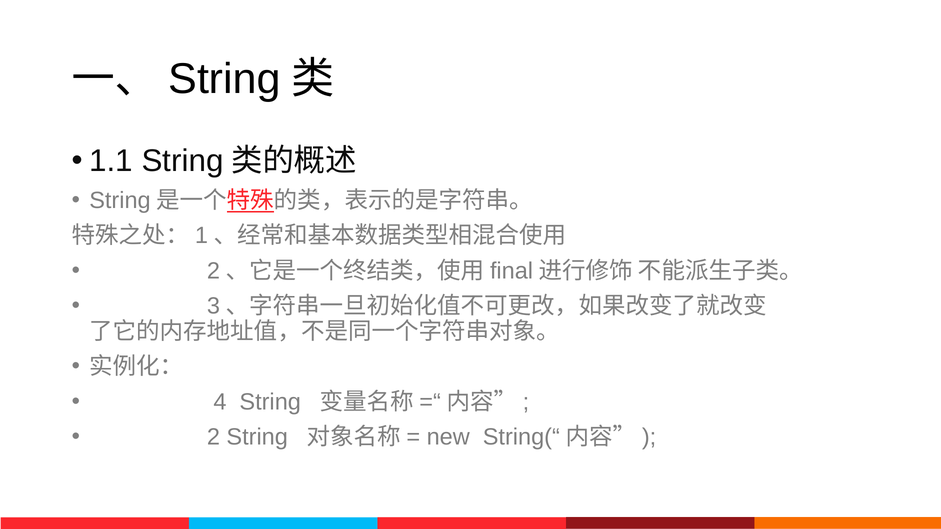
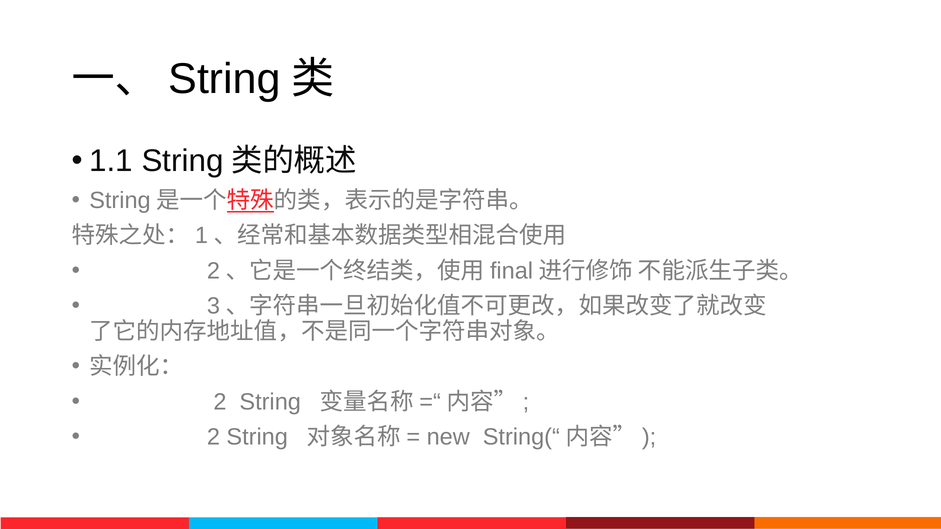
4: 4 -> 2 (220, 402)
